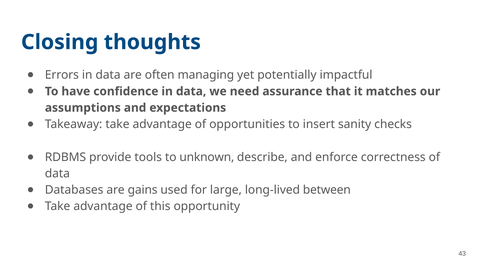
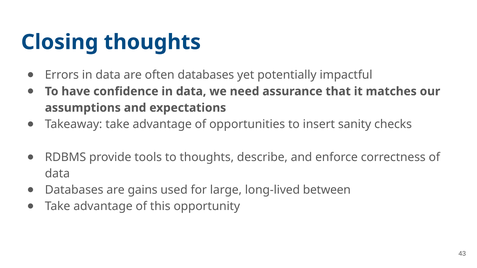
often managing: managing -> databases (206, 75)
to unknown: unknown -> thoughts (207, 157)
